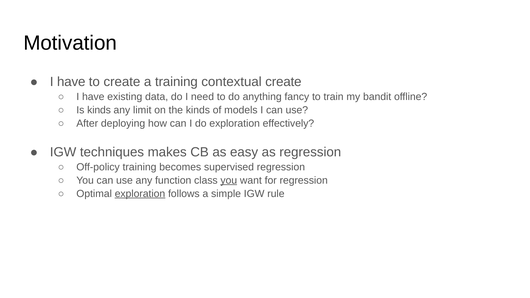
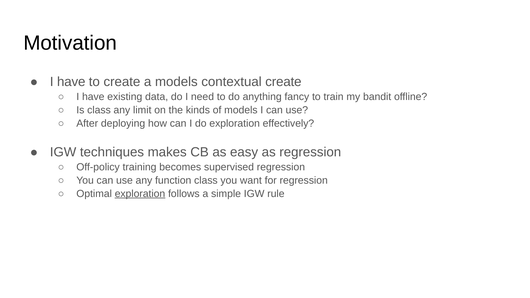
a training: training -> models (176, 82)
Is kinds: kinds -> class (99, 110)
you underline: present -> none (229, 180)
